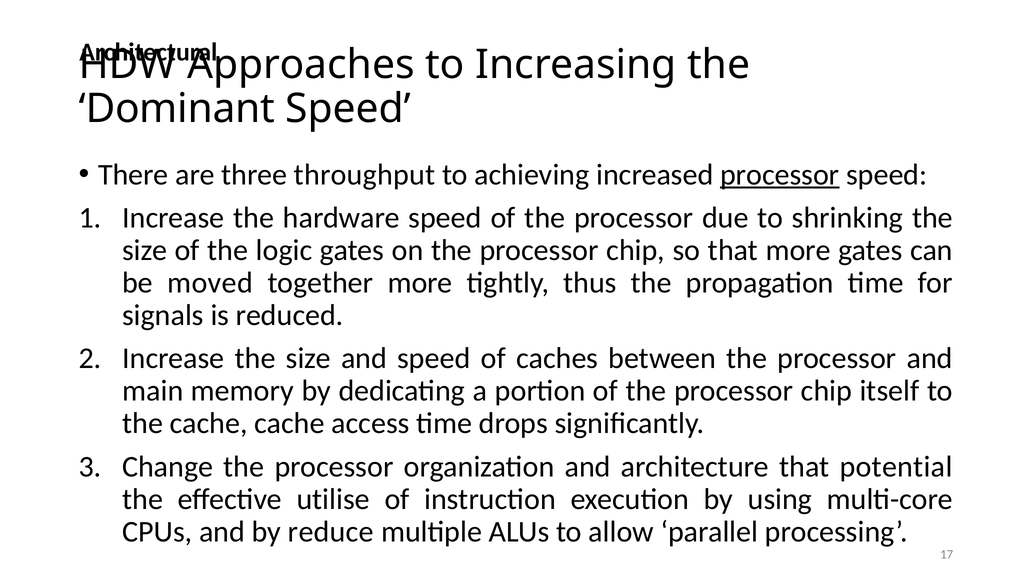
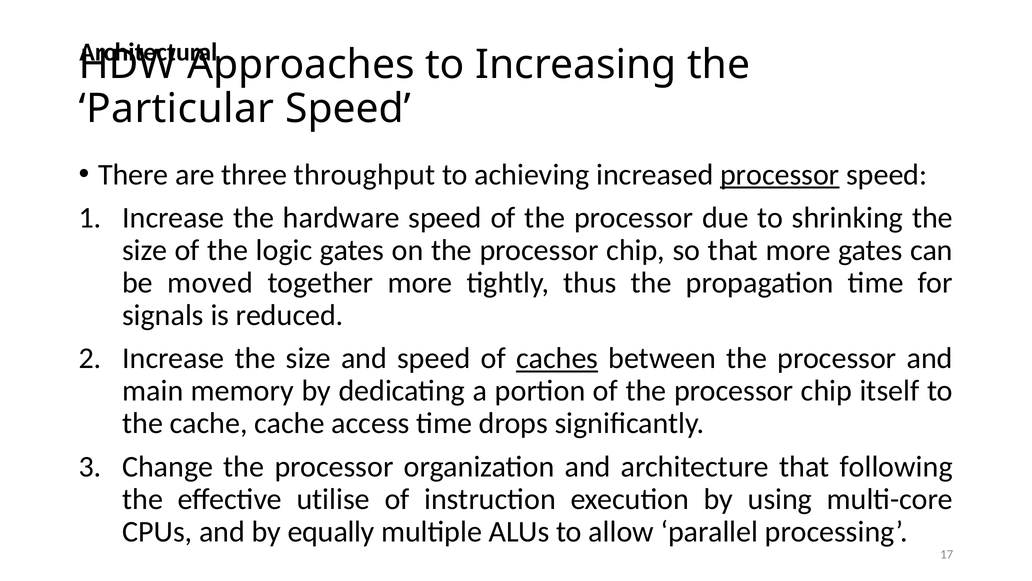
Dominant: Dominant -> Particular (176, 109)
caches underline: none -> present (557, 358)
potential: potential -> following (896, 466)
reduce: reduce -> equally (331, 531)
